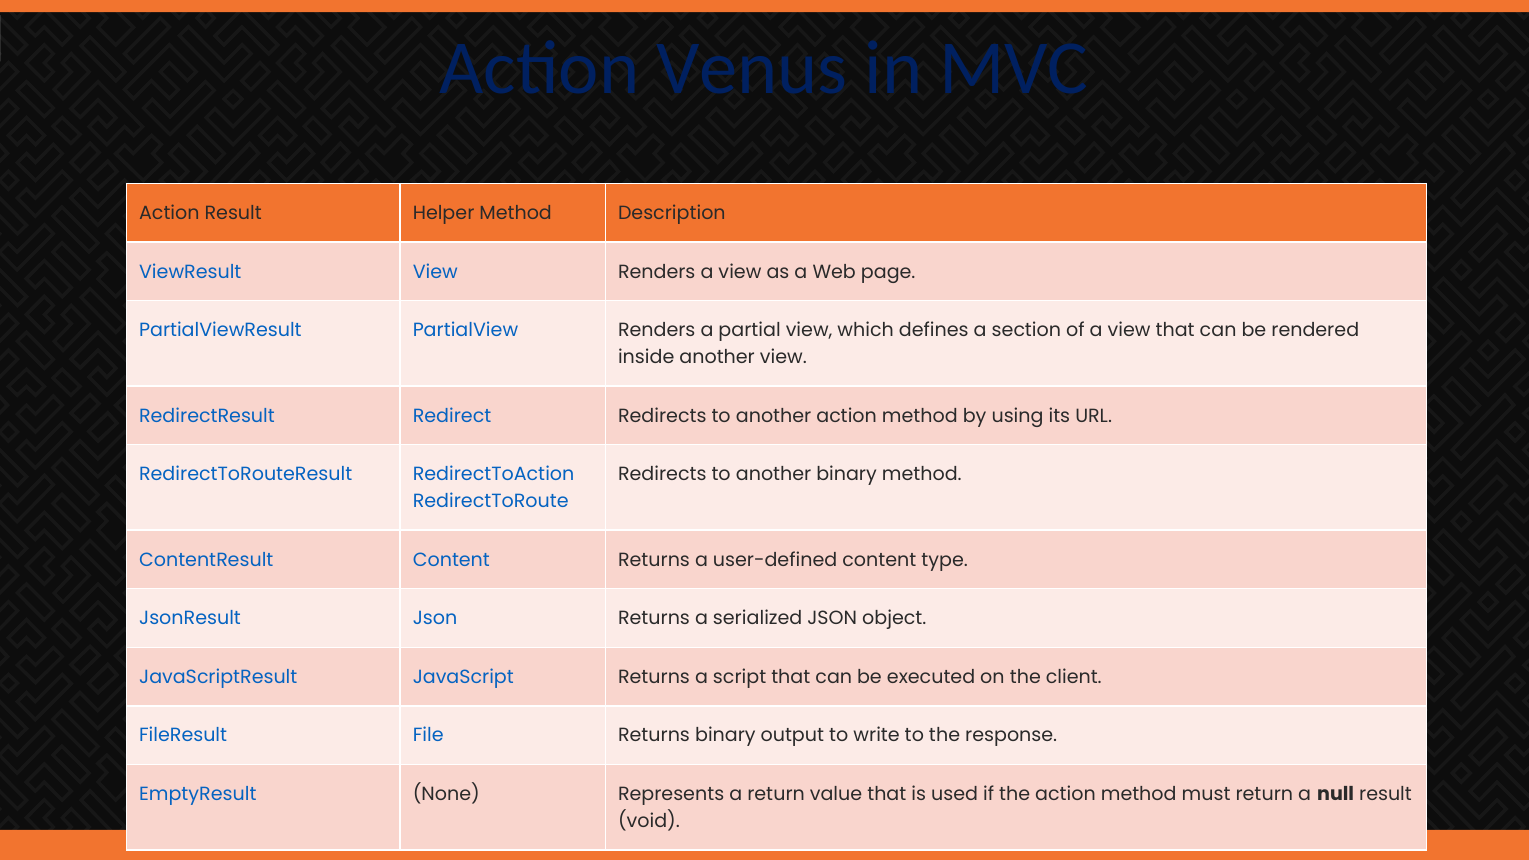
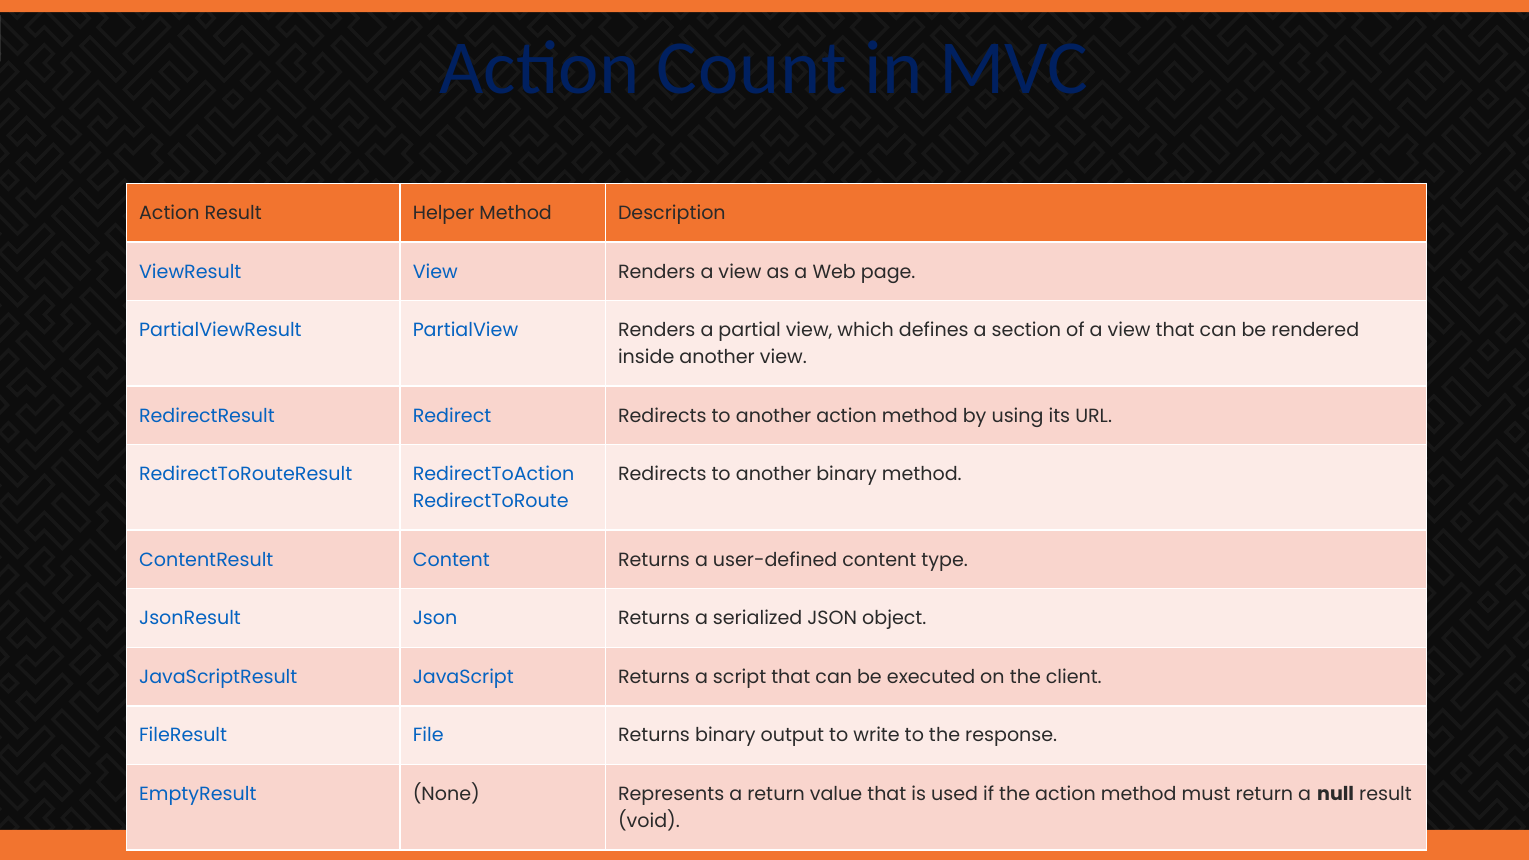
Venus: Venus -> Count (752, 68)
